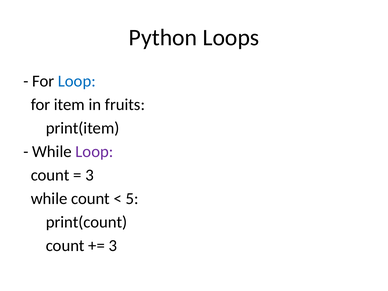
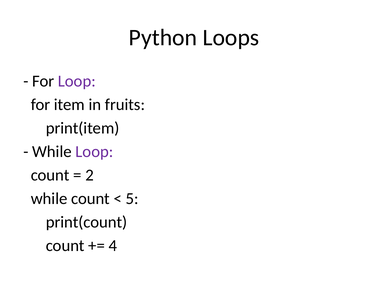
Loop colour: blue -> purple (77, 81)
3: 3 -> 2 (90, 175)
3: 3 -> 4 (113, 246)
